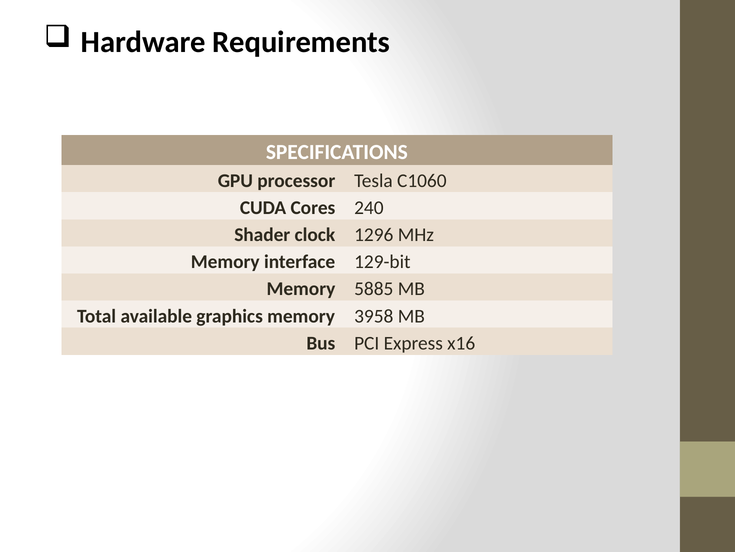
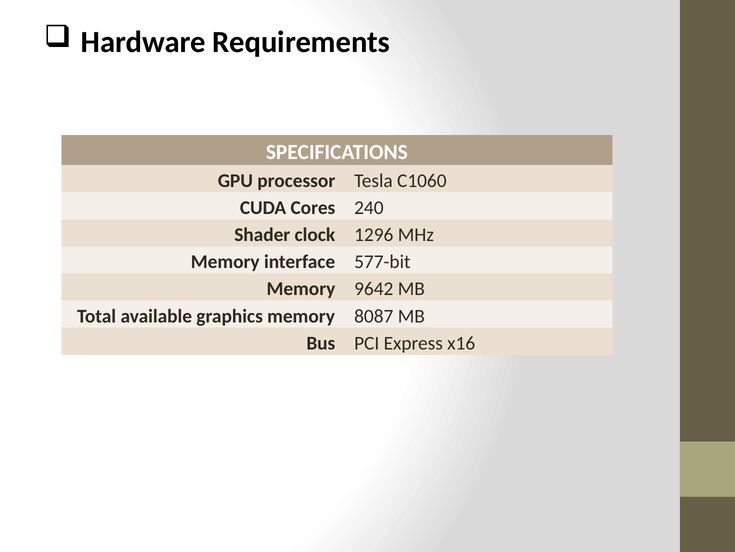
129-bit: 129-bit -> 577-bit (382, 262)
5885: 5885 -> 9642 (374, 289)
3958: 3958 -> 8087 (374, 316)
